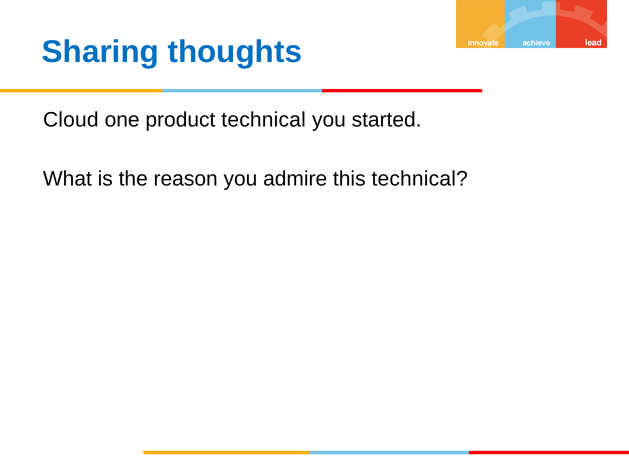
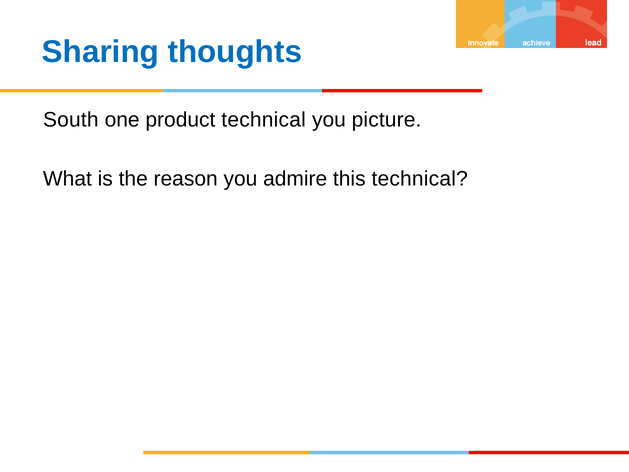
Cloud: Cloud -> South (71, 120)
started: started -> picture (387, 120)
